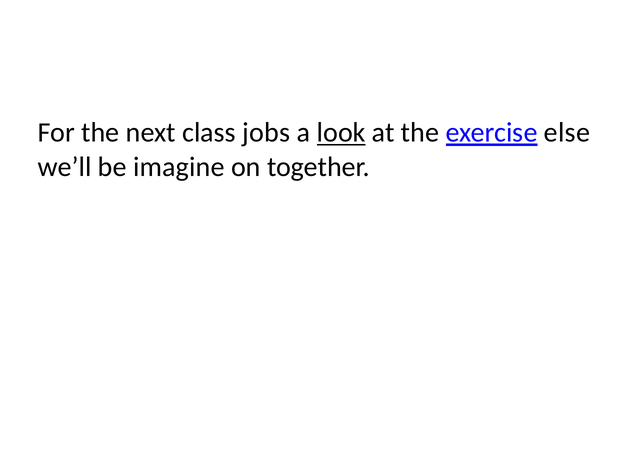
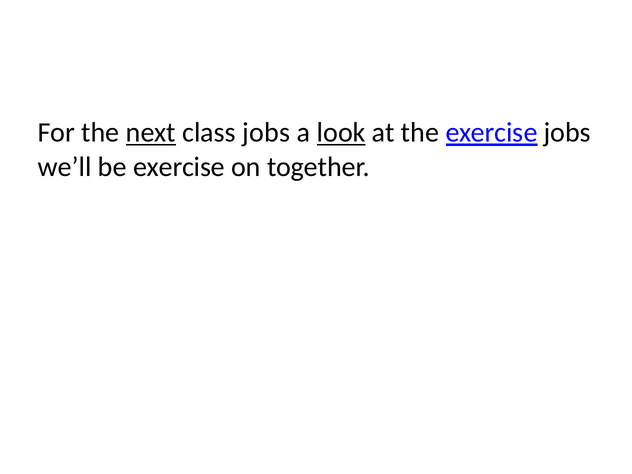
next underline: none -> present (151, 133)
else: else -> jobs (567, 133)
be imagine: imagine -> exercise (179, 167)
